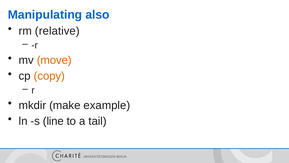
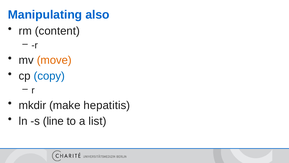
relative: relative -> content (57, 31)
copy colour: orange -> blue (49, 76)
example: example -> hepatitis (107, 105)
tail: tail -> list (97, 121)
